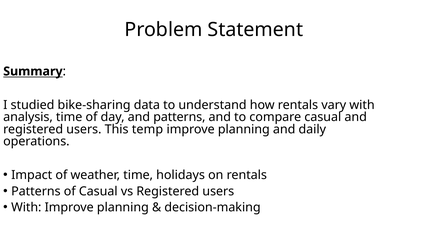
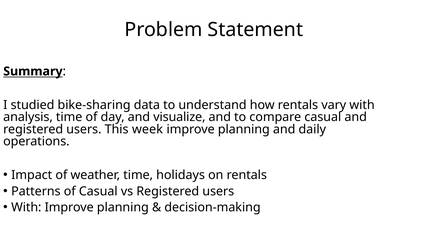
and patterns: patterns -> visualize (179, 117)
temp: temp -> week (147, 129)
